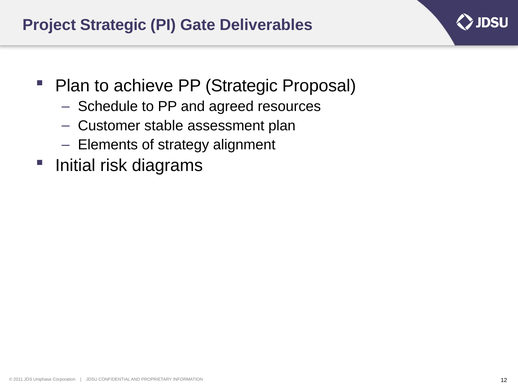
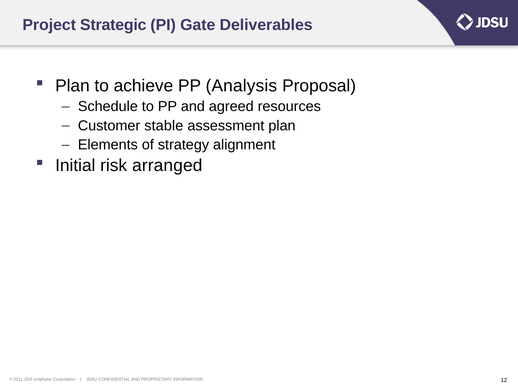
PP Strategic: Strategic -> Analysis (241, 86)
diagrams: diagrams -> arranged (167, 165)
